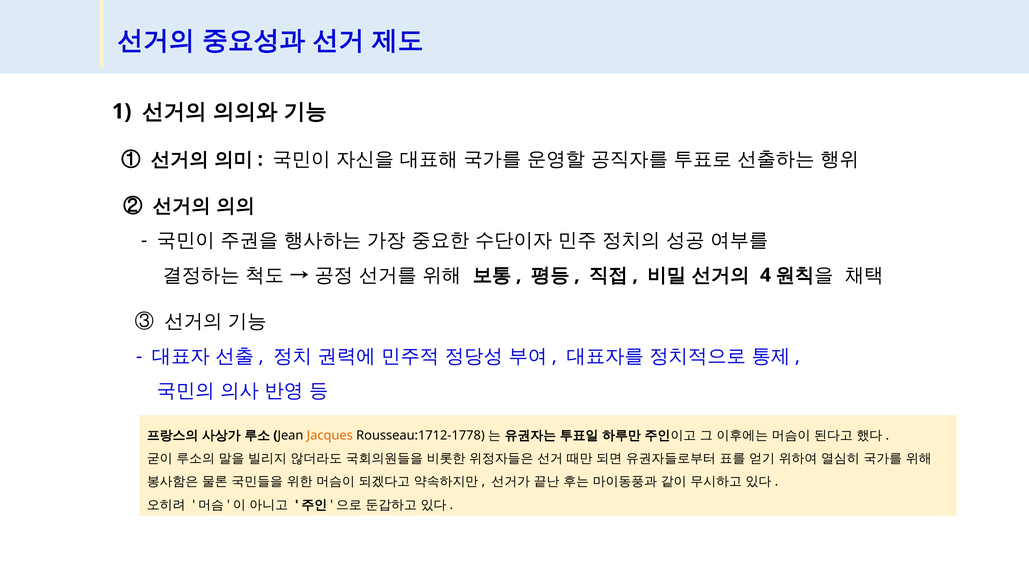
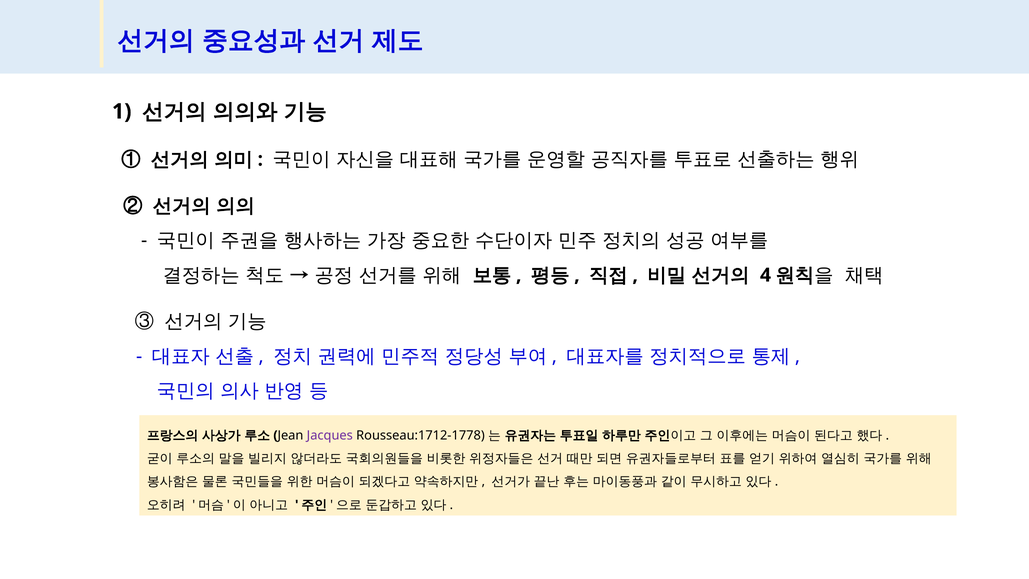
Jacques colour: orange -> purple (330, 435)
